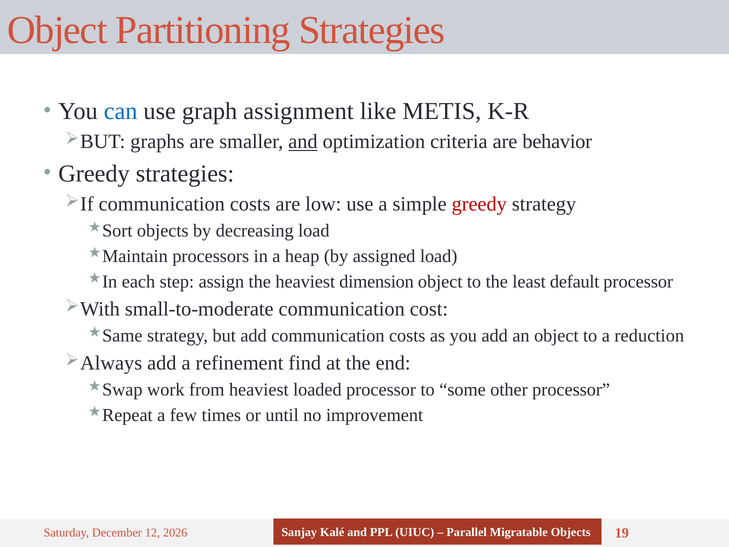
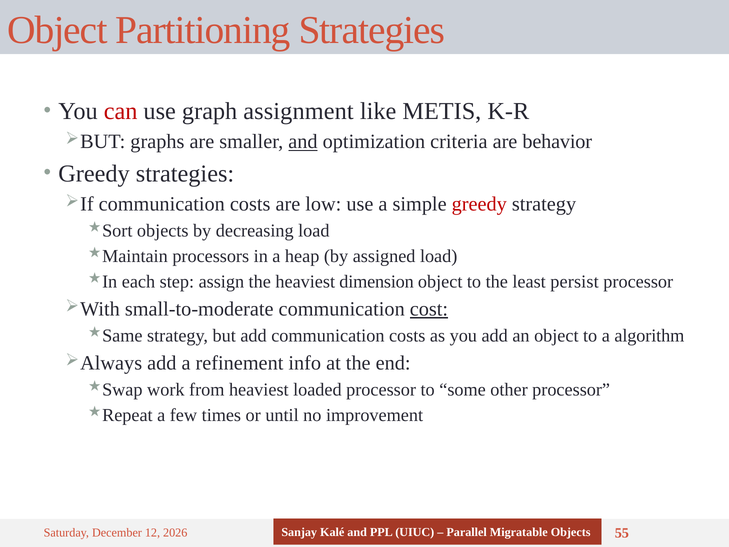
can colour: blue -> red (121, 111)
default: default -> persist (575, 282)
cost underline: none -> present (429, 309)
reduction: reduction -> algorithm (649, 335)
find: find -> info (305, 363)
19: 19 -> 55 (622, 533)
